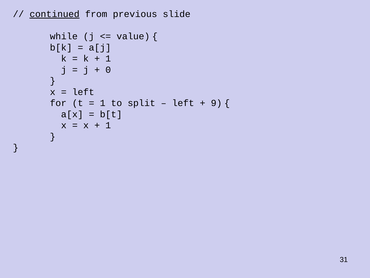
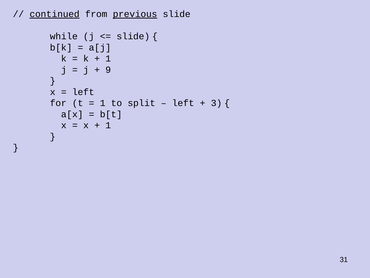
previous underline: none -> present (135, 14)
value: value -> slide (133, 36)
0: 0 -> 9 (108, 70)
9: 9 -> 3 (216, 103)
